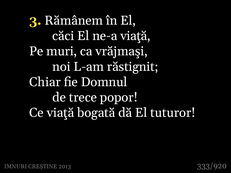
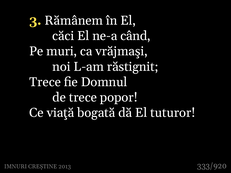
ne-a viaţă: viaţă -> când (135, 36)
Chiar: Chiar -> Trece (45, 82)
